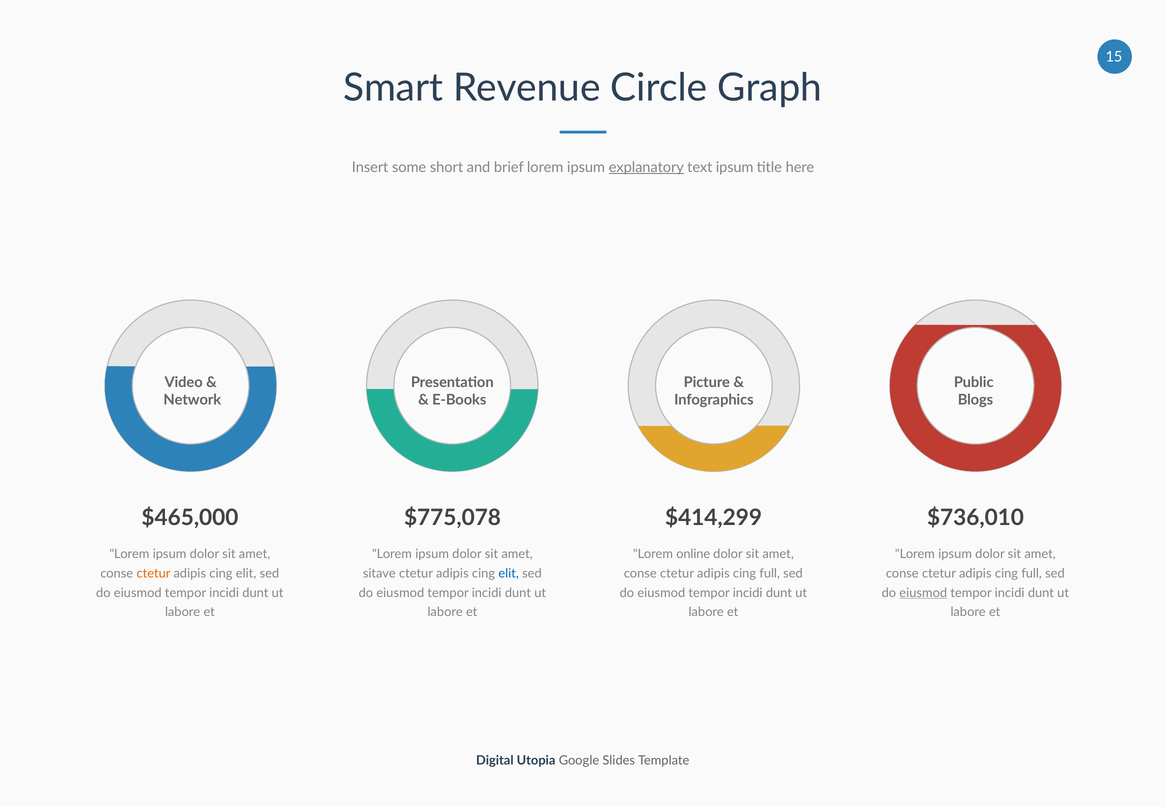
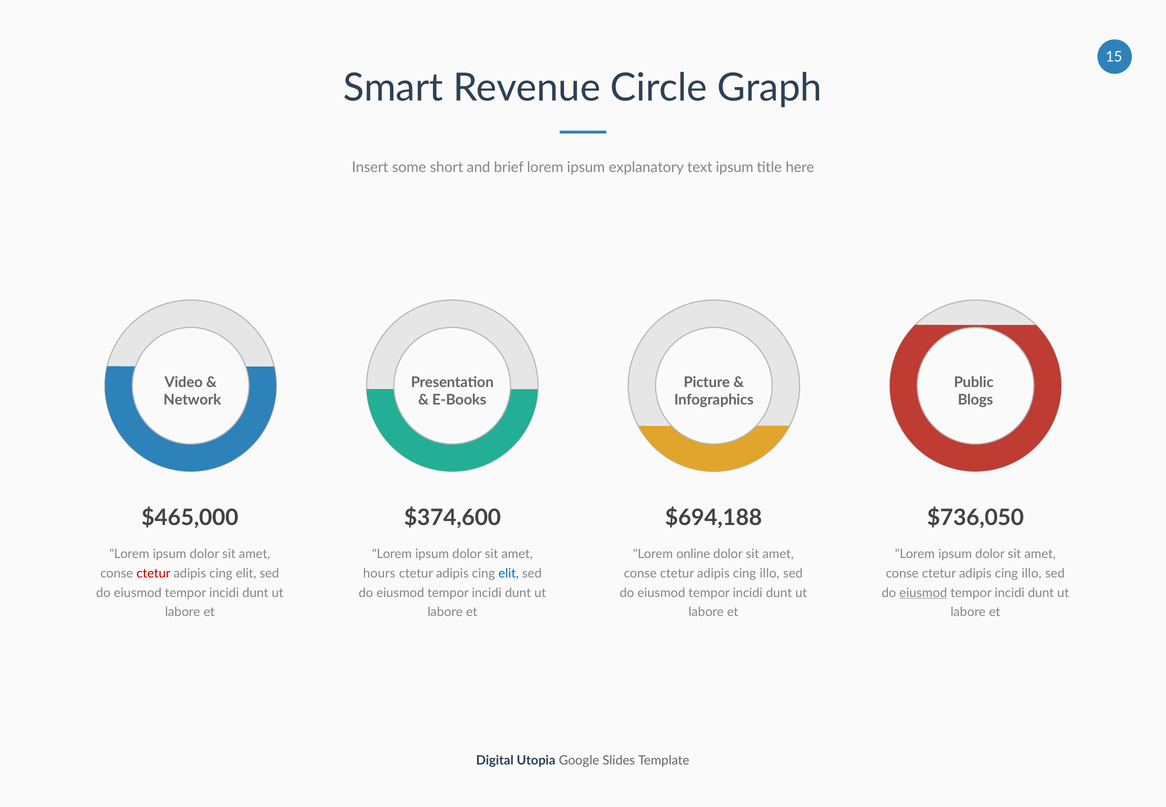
explanatory underline: present -> none (646, 167)
$775,078: $775,078 -> $374,600 (452, 518)
$414,299: $414,299 -> $694,188 (714, 518)
$736,010: $736,010 -> $736,050 (975, 518)
ctetur colour: orange -> red (154, 574)
sitave: sitave -> hours (379, 574)
full: full -> illo (770, 574)
full: full -> illo (1032, 574)
